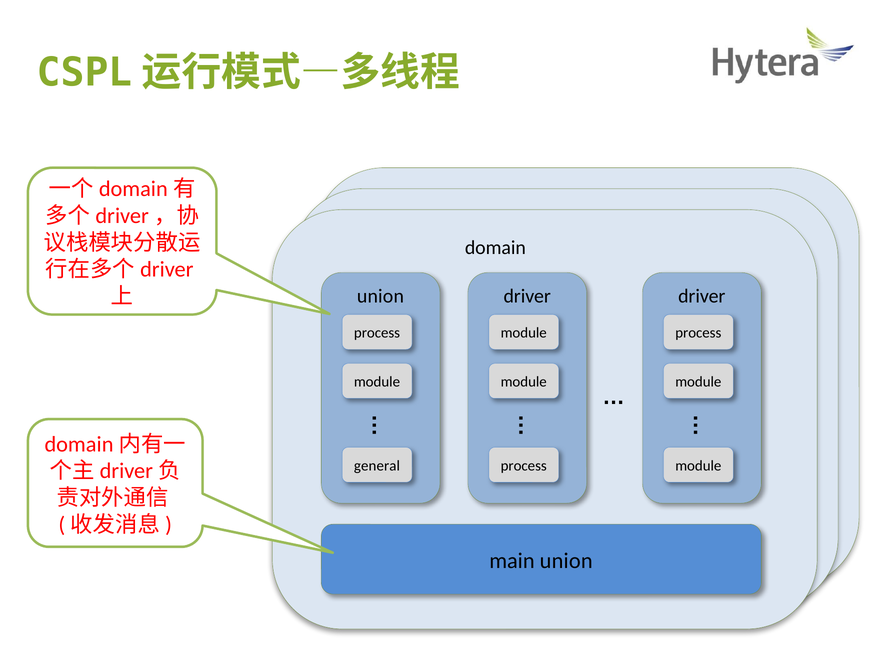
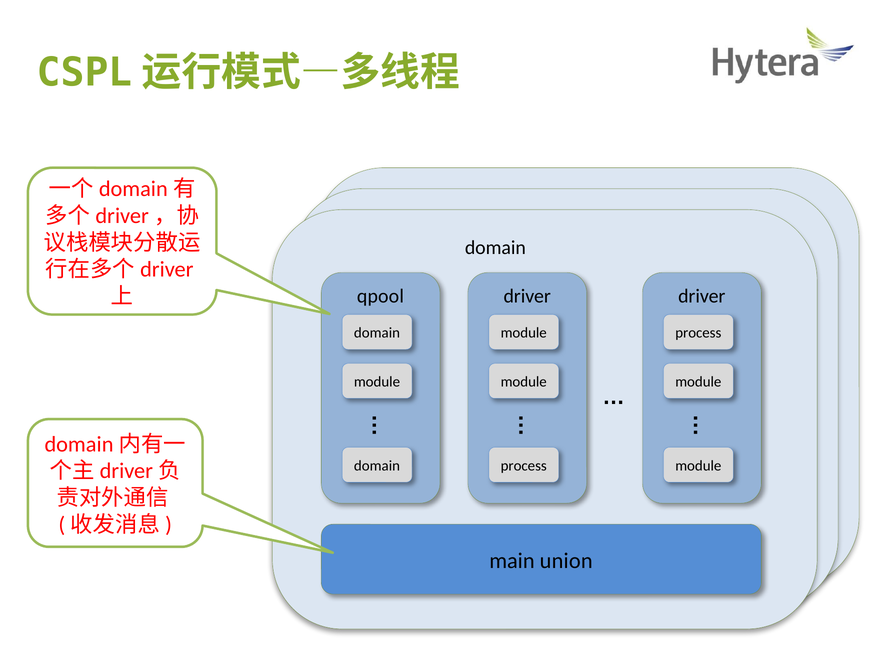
union: union -> qpool (380, 296)
process: process -> domain (377, 333)
general: general -> domain (377, 465)
